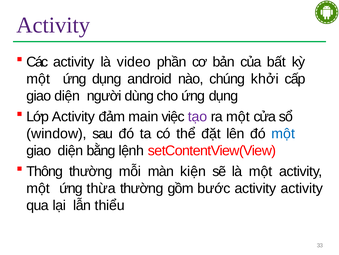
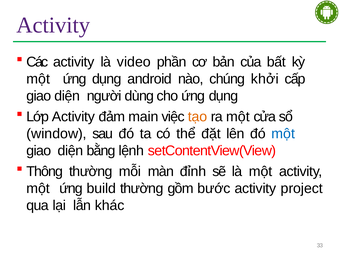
tạo colour: purple -> orange (198, 116)
kiện: kiện -> đỉnh (193, 171)
thừa: thừa -> build (101, 188)
activity activity: activity -> project (302, 188)
thiểu: thiểu -> khác (110, 205)
